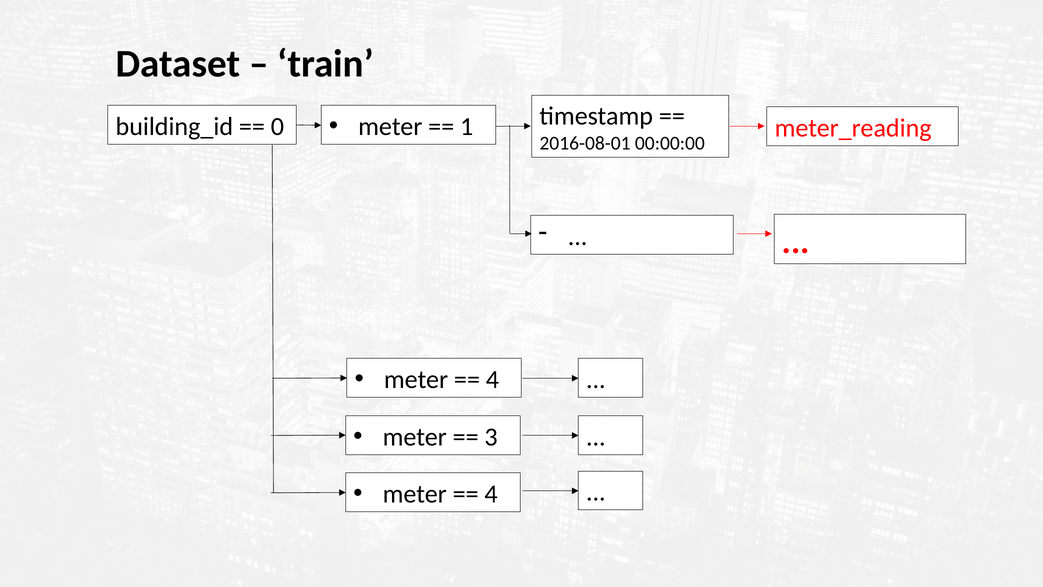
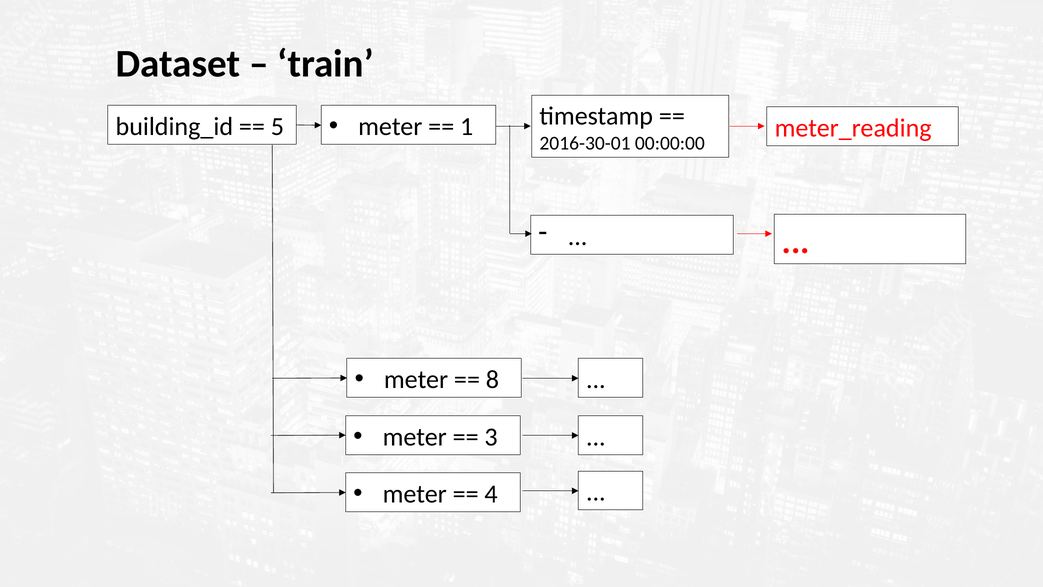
0: 0 -> 5 (277, 127)
2016-08-01: 2016-08-01 -> 2016-30-01 (585, 143)
4: 4 -> 8 (492, 380)
